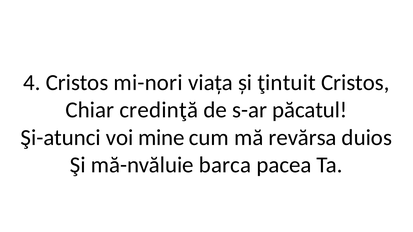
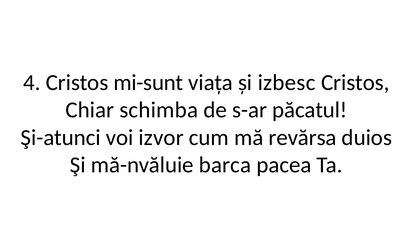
mi-nori: mi-nori -> mi-sunt (148, 83)
ţintuit: ţintuit -> izbesc (287, 83)
credinţă: credinţă -> schimba (159, 110)
mine: mine -> izvor (161, 138)
